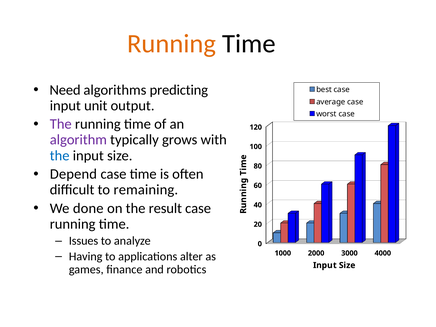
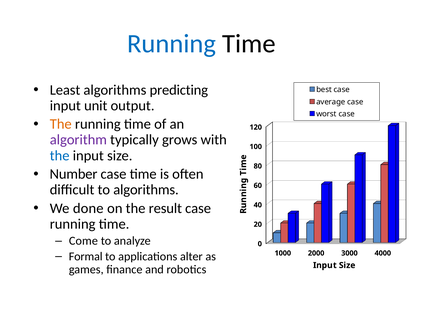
Running colour: orange -> blue (172, 44)
Need: Need -> Least (65, 90)
The colour: purple -> orange (61, 124)
Depend: Depend -> Number (74, 174)
to remaining: remaining -> algorithms (146, 190)
Issues: Issues -> Come (83, 241)
Having: Having -> Formal (86, 256)
